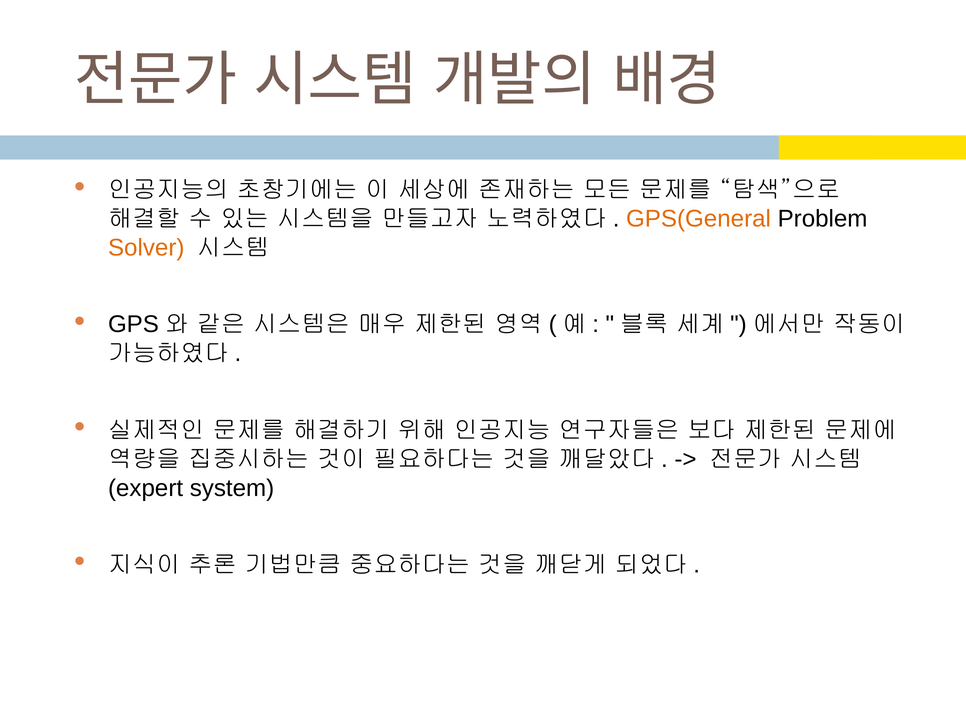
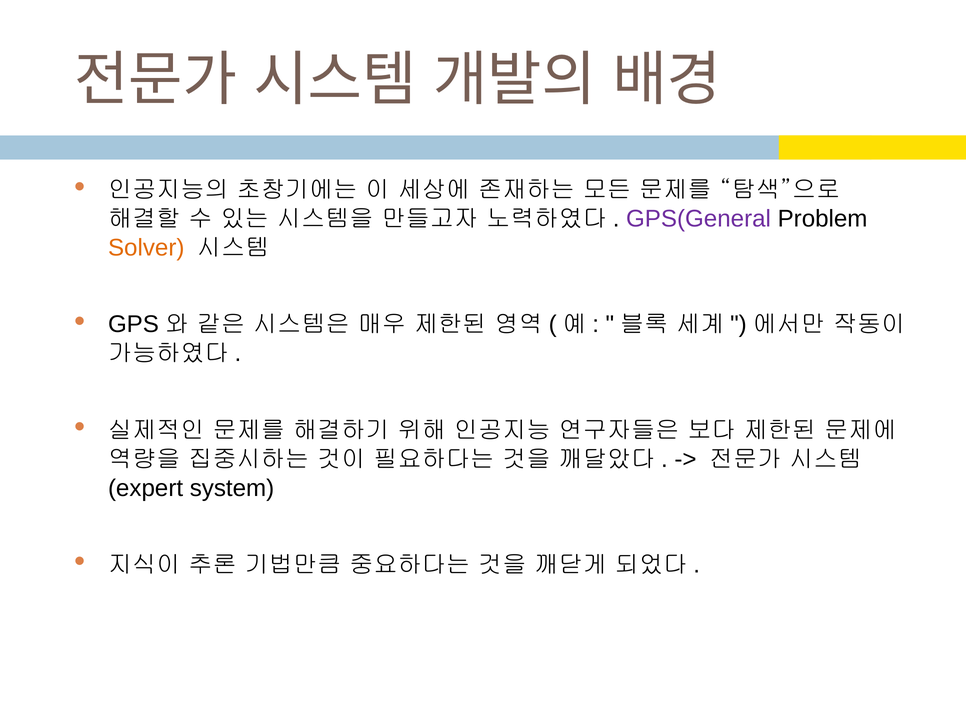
GPS(General colour: orange -> purple (699, 219)
